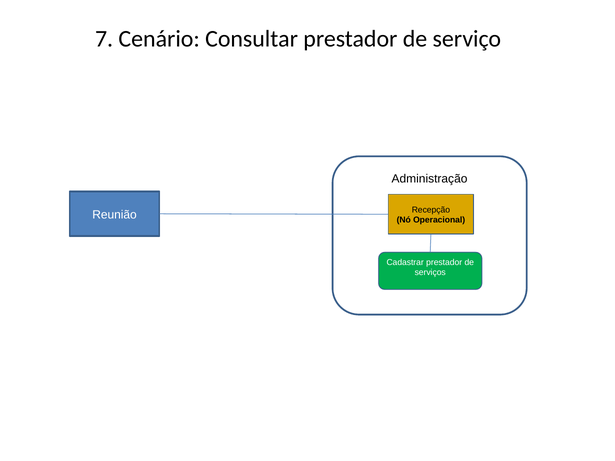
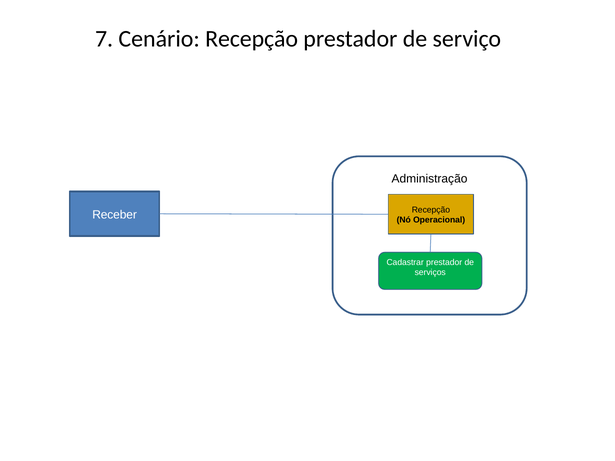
Cenário Consultar: Consultar -> Recepção (252, 39)
Reunião: Reunião -> Receber (115, 215)
